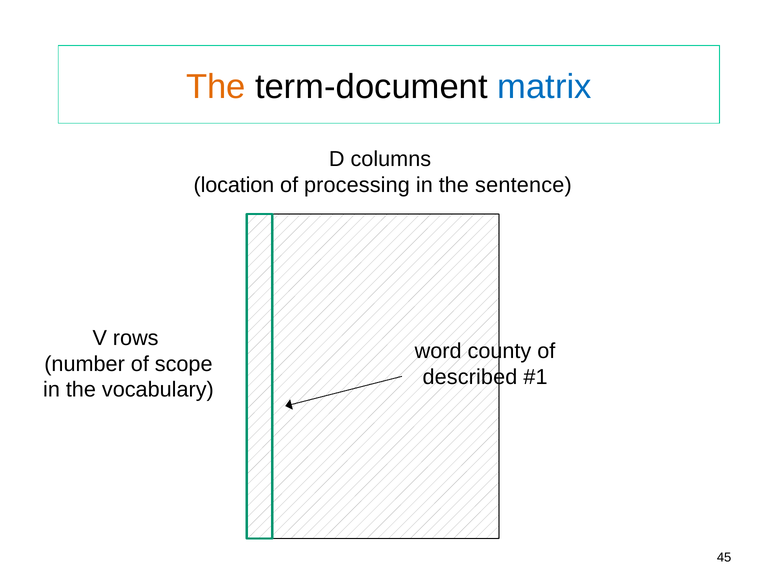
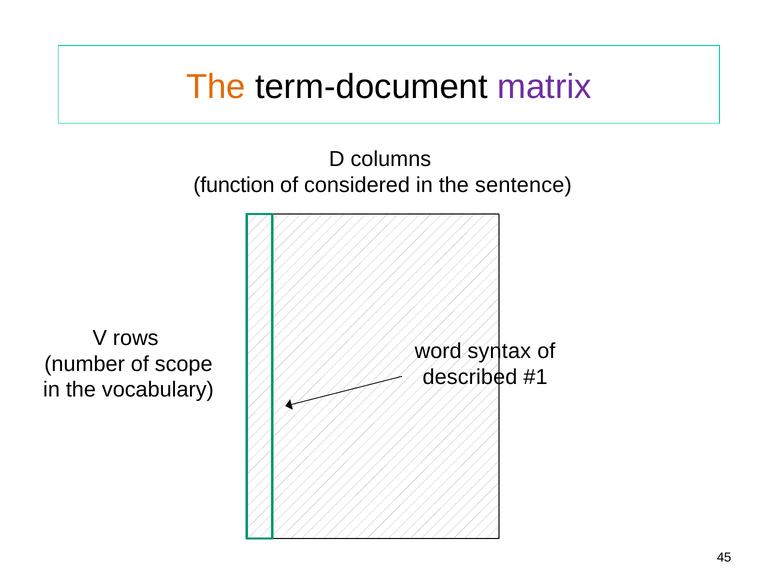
matrix colour: blue -> purple (544, 87)
location: location -> function (234, 185)
processing: processing -> considered (357, 185)
county: county -> syntax (499, 351)
